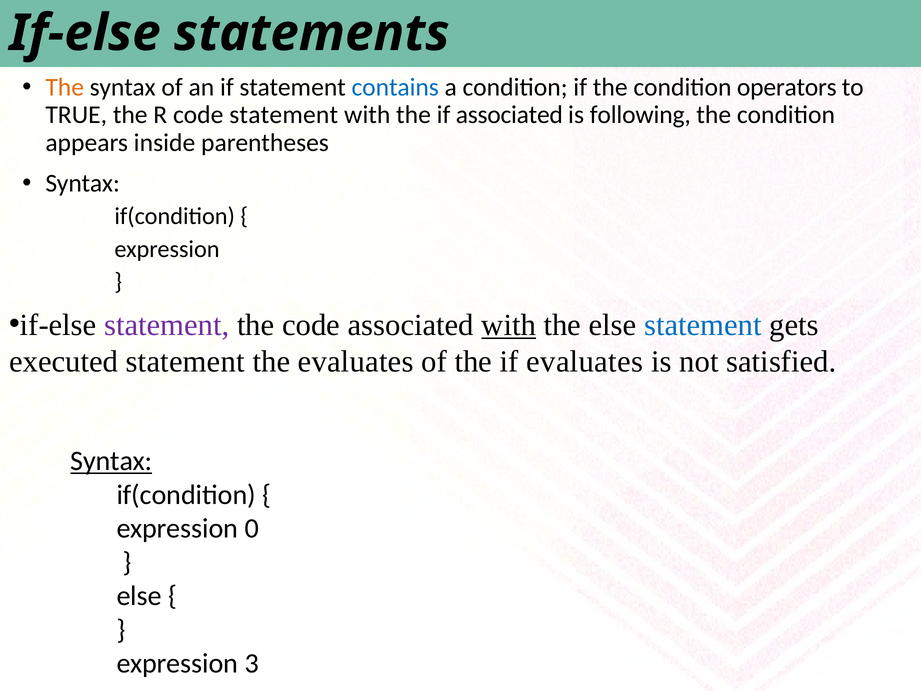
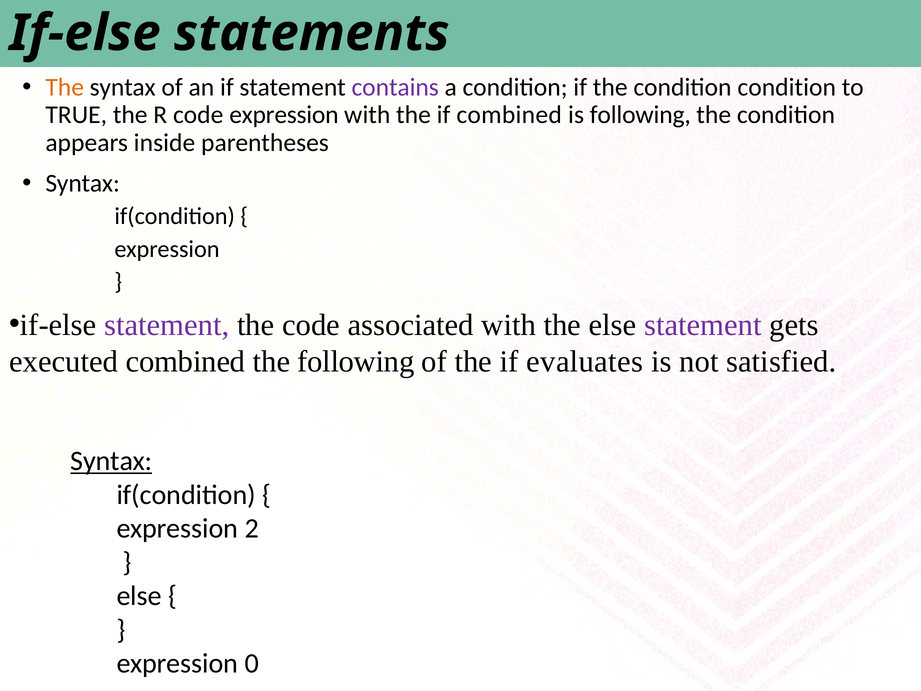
contains colour: blue -> purple (395, 87)
condition operators: operators -> condition (787, 87)
code statement: statement -> expression (284, 115)
if associated: associated -> combined (509, 115)
with underline: present -> none (509, 325)
statement colour: blue -> purple (703, 325)
executed statement: statement -> combined (186, 362)
the evaluates: evaluates -> following (356, 362)
0: 0 -> 2 (252, 528)
3: 3 -> 0 (252, 663)
